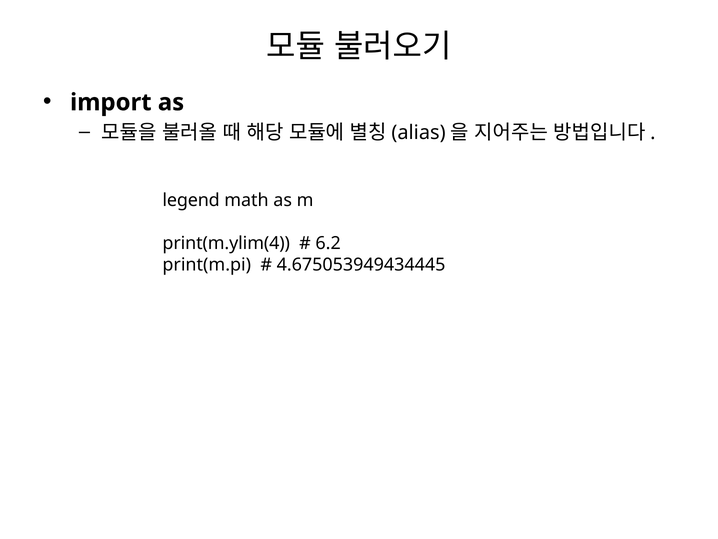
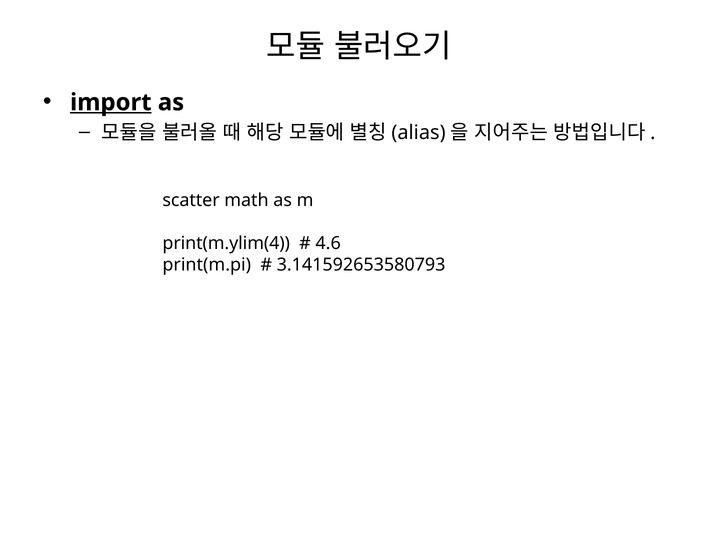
import underline: none -> present (111, 102)
legend: legend -> scatter (191, 200)
6.2: 6.2 -> 4.6 (328, 243)
4.675053949434445: 4.675053949434445 -> 3.141592653580793 (361, 265)
